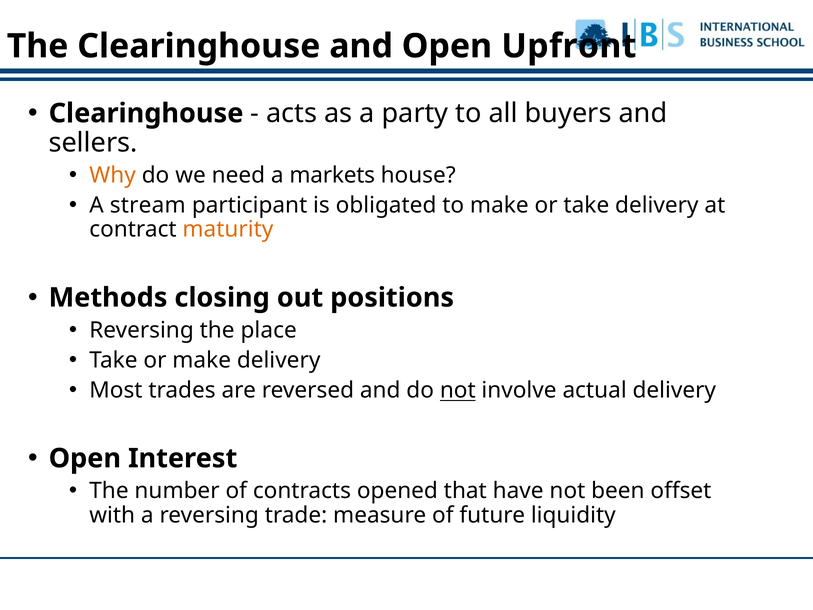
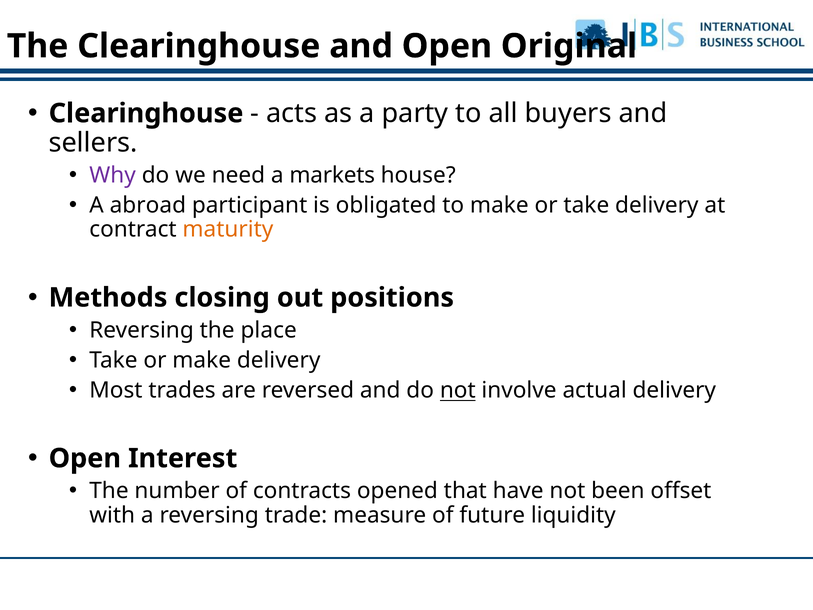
Upfront: Upfront -> Original (569, 46)
Why colour: orange -> purple (113, 175)
stream: stream -> abroad (148, 205)
